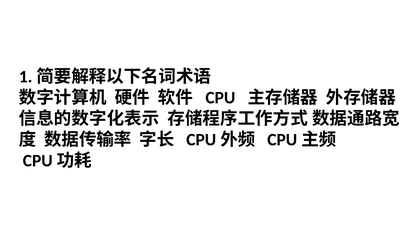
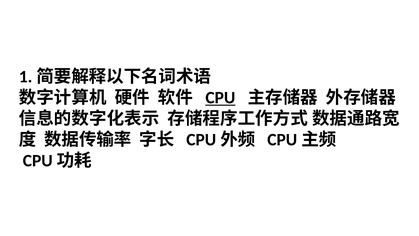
CPU underline: none -> present (220, 98)
